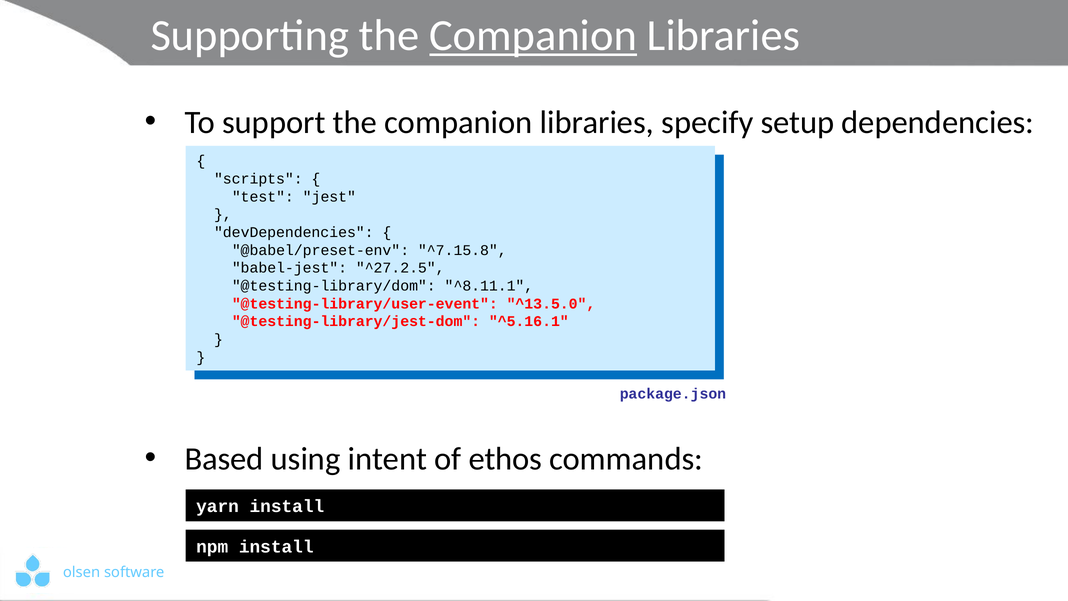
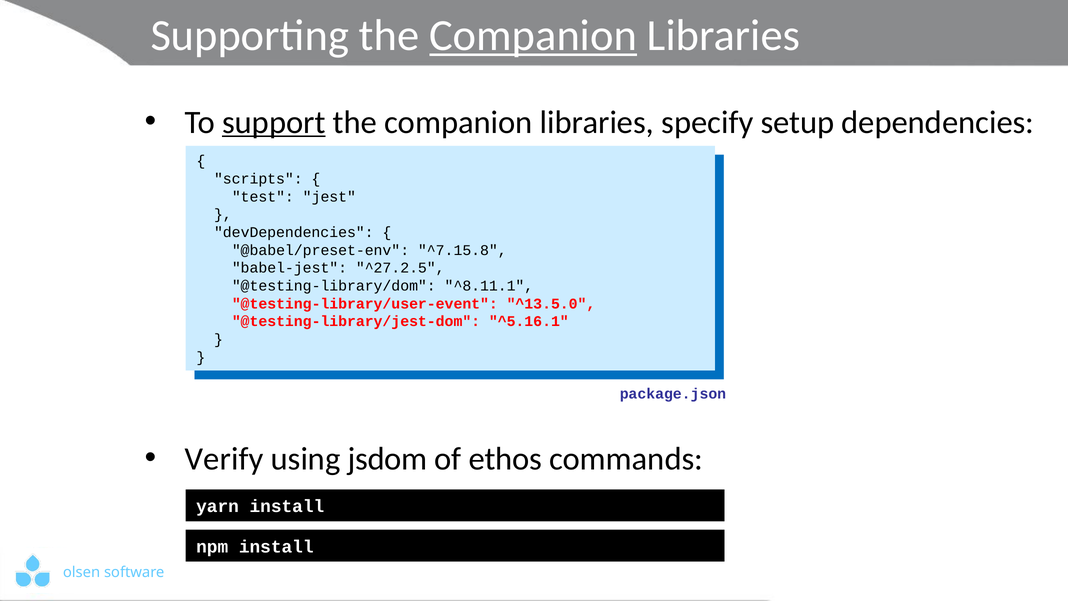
support underline: none -> present (274, 122)
Based: Based -> Verify (224, 459)
intent: intent -> jsdom (388, 459)
